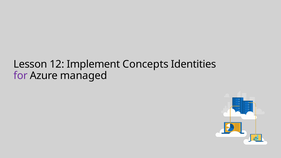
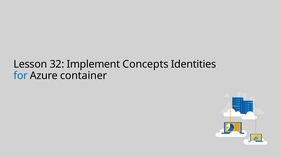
12: 12 -> 32 (57, 64)
for colour: purple -> blue (21, 76)
managed: managed -> container (84, 76)
